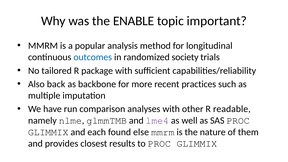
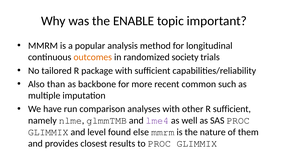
outcomes colour: blue -> orange (93, 57)
back: back -> than (56, 84)
practices: practices -> common (199, 84)
R readable: readable -> sufficient (232, 109)
each: each -> level (97, 132)
